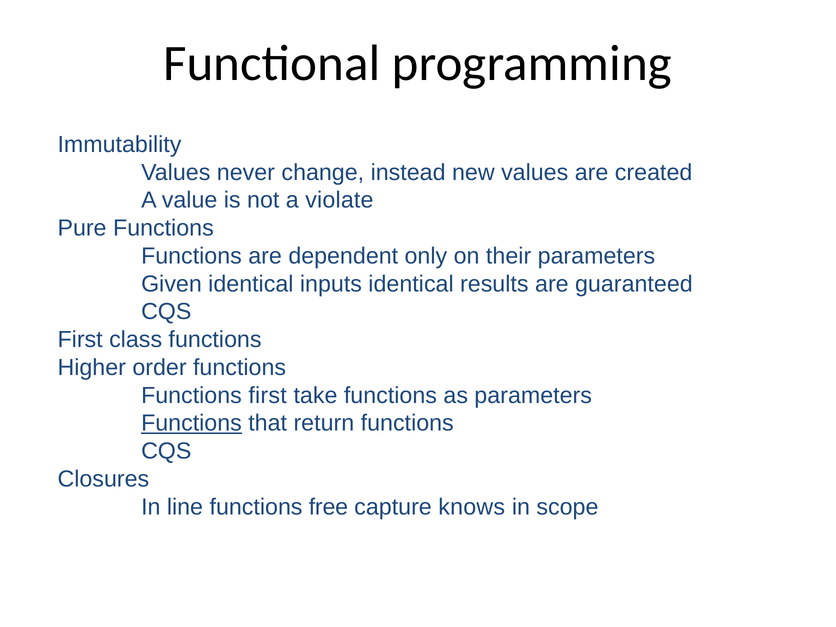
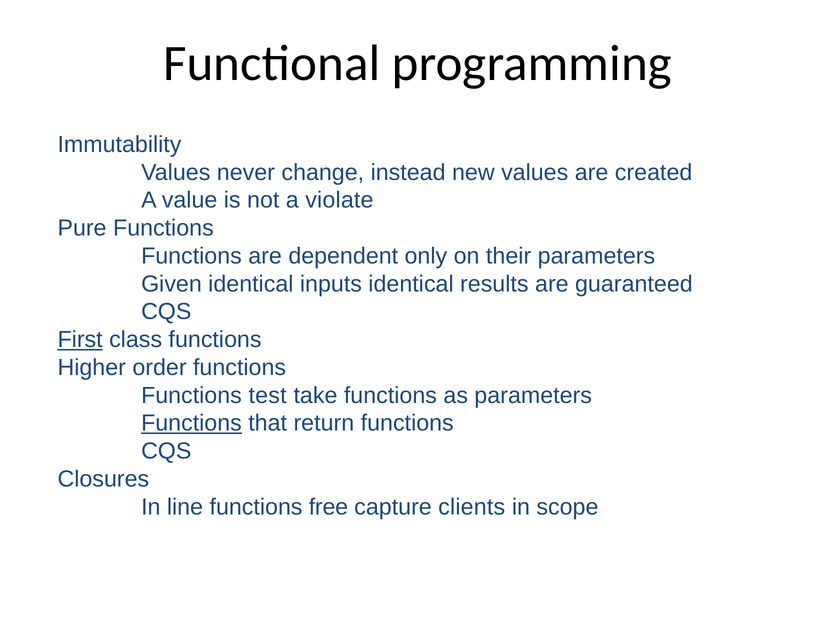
First underline: none -> present (80, 340)
Functions first: first -> test (268, 395)
knows: knows -> clients (472, 507)
